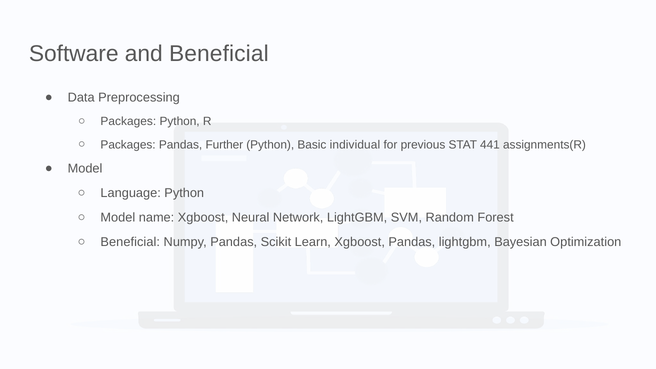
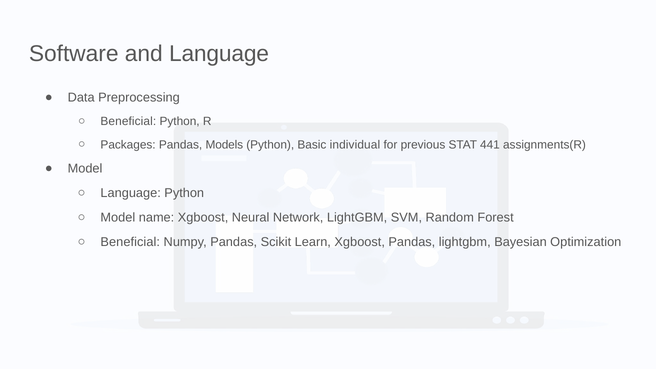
and Beneficial: Beneficial -> Language (219, 54)
Packages: Packages -> Beneficial (128, 121)
Further: Further -> Models (224, 145)
